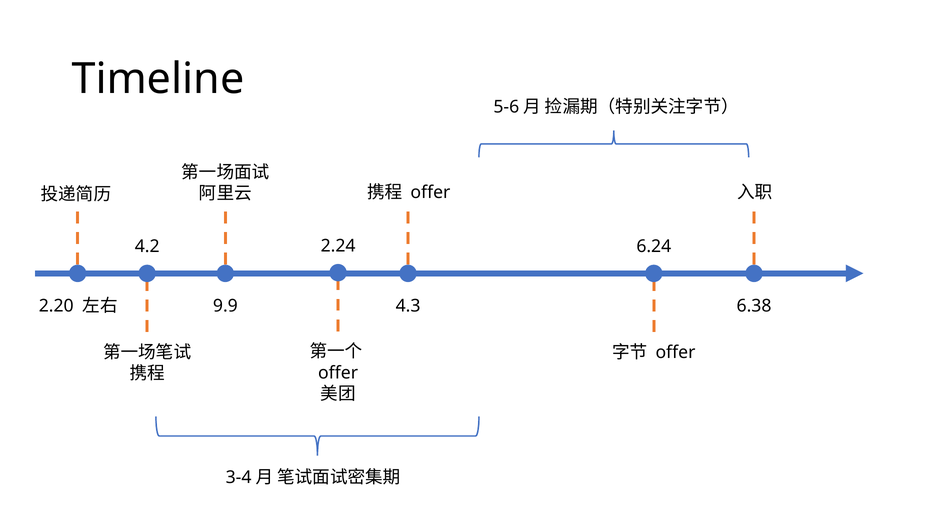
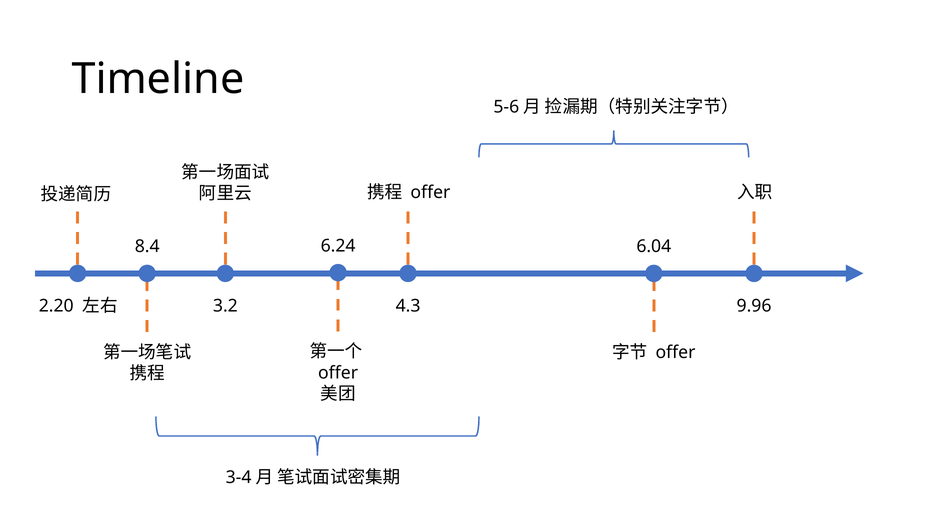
2.24: 2.24 -> 6.24 (338, 246)
4.2: 4.2 -> 8.4 (147, 246)
6.24: 6.24 -> 6.04 (654, 246)
9.9: 9.9 -> 3.2 (225, 306)
6.38: 6.38 -> 9.96 (754, 306)
